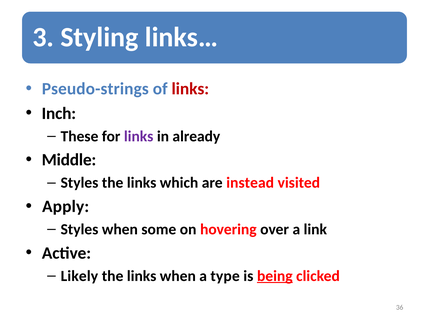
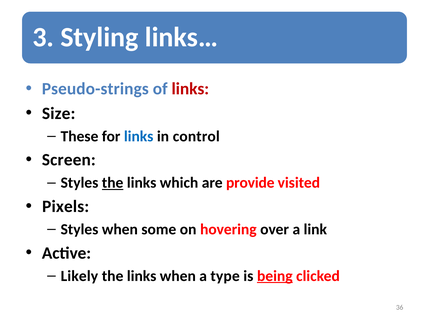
Inch: Inch -> Size (59, 113)
links colour: purple -> blue (139, 136)
already: already -> control (196, 136)
Middle: Middle -> Screen (69, 160)
the underline: none -> present (113, 183)
instead: instead -> provide (250, 183)
Apply: Apply -> Pixels (66, 206)
